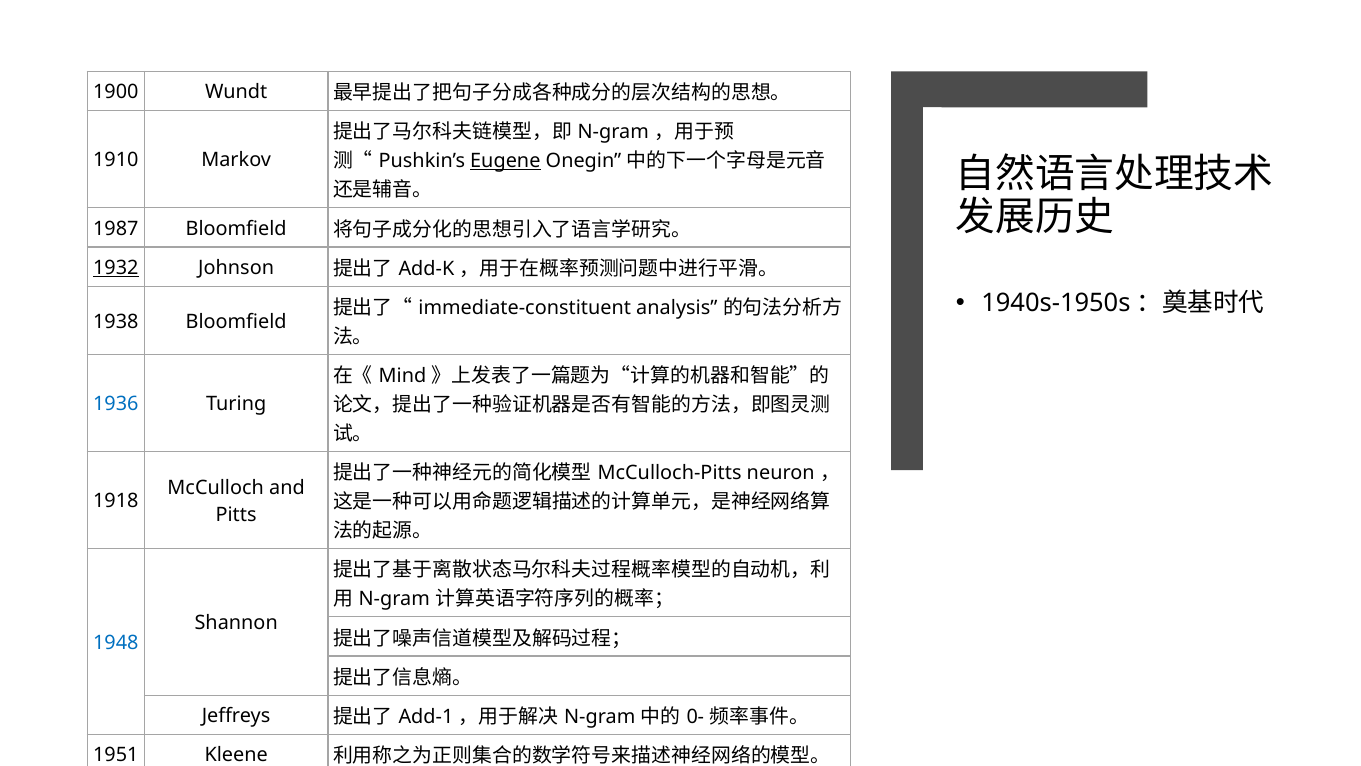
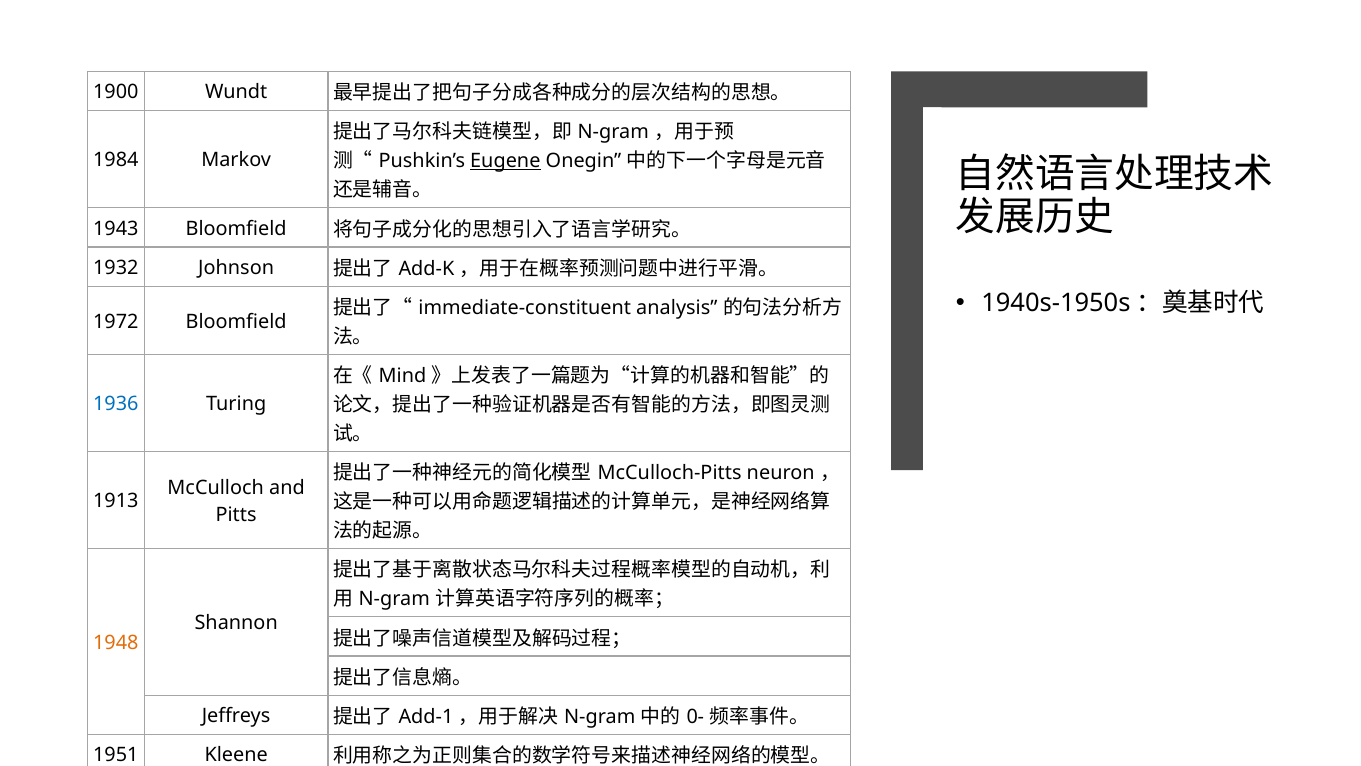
1910: 1910 -> 1984 (116, 160)
1987: 1987 -> 1943 (116, 228)
1932 underline: present -> none (116, 268)
1938: 1938 -> 1972 (116, 321)
1918: 1918 -> 1913 (116, 501)
1948 colour: blue -> orange (116, 642)
